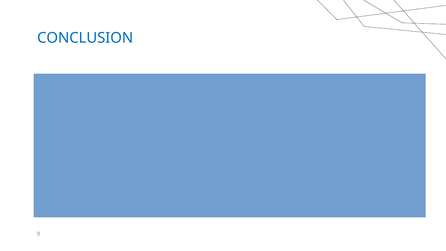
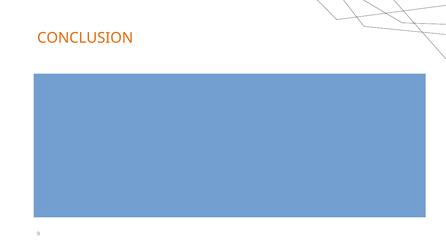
CONCLUSION colour: blue -> orange (85, 38)
